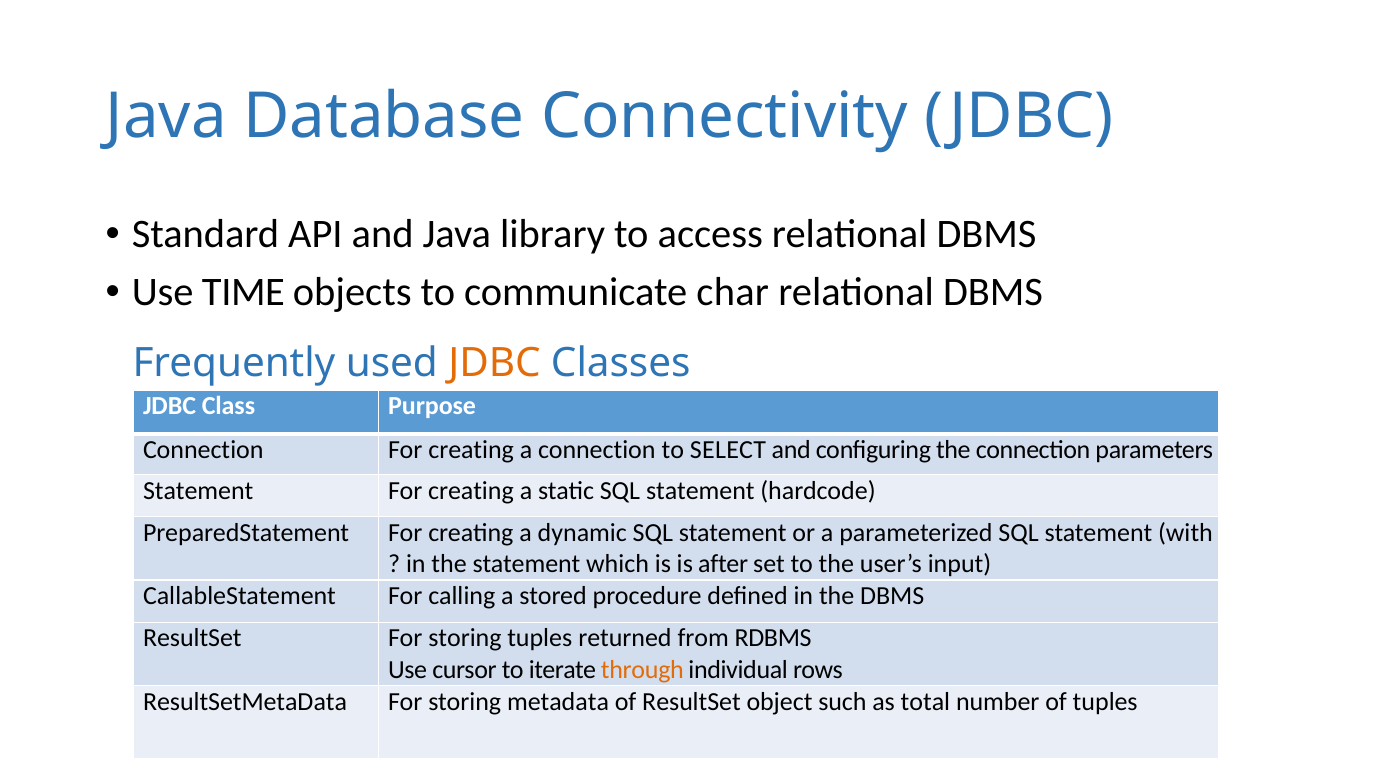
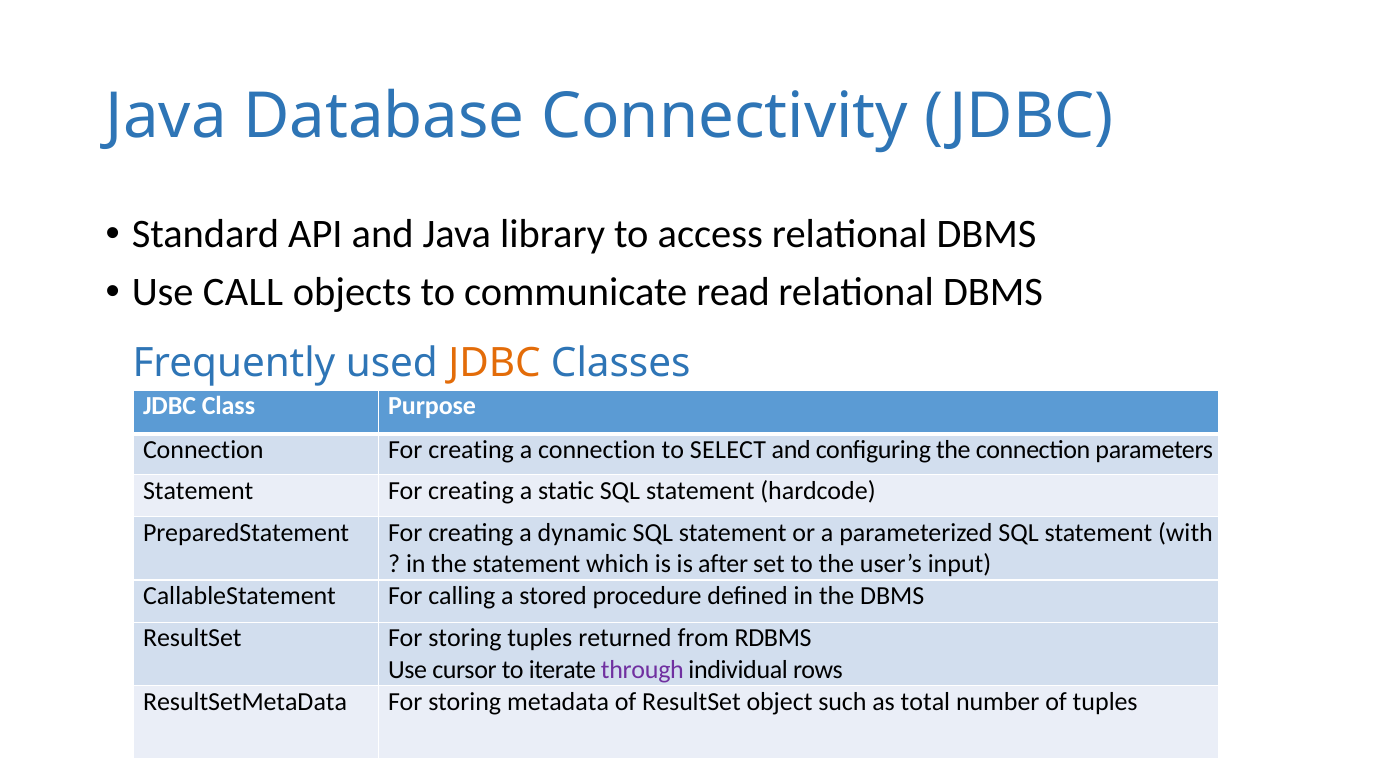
TIME: TIME -> CALL (243, 293)
char: char -> read (733, 293)
through colour: orange -> purple (642, 670)
